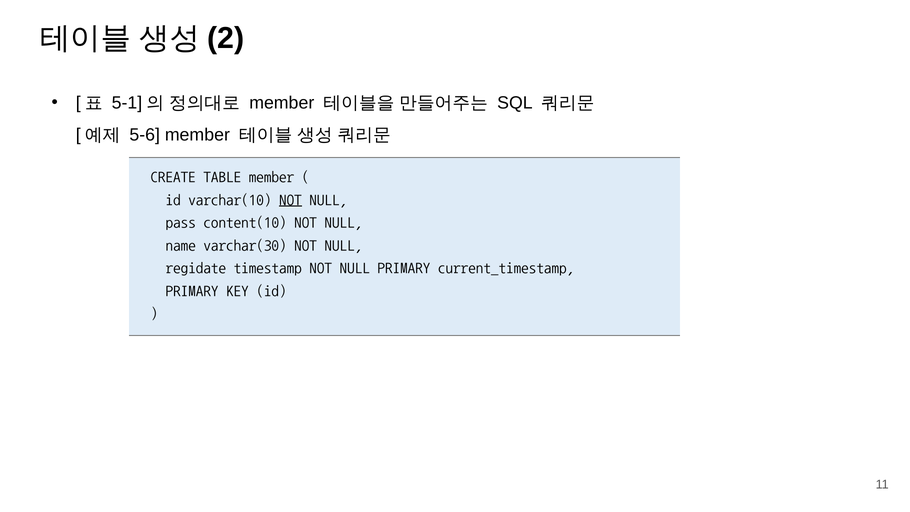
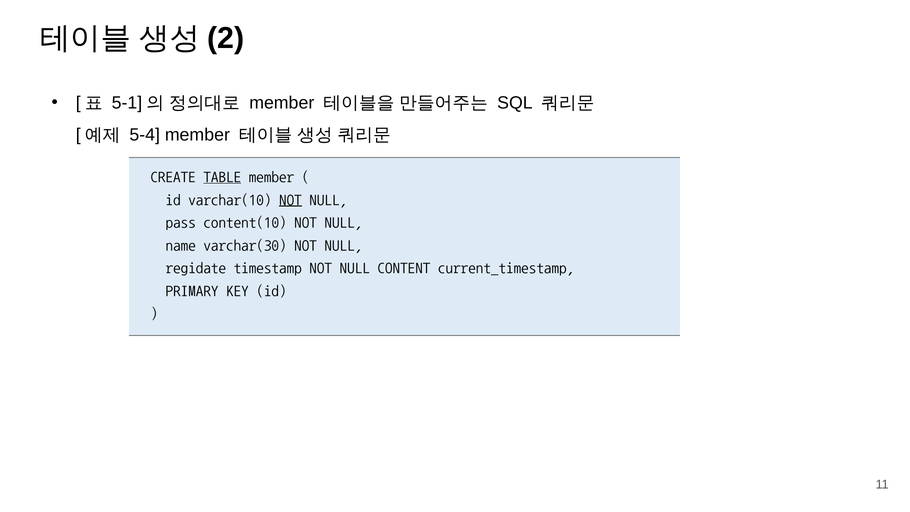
5-6: 5-6 -> 5-4 (145, 135)
TABLE underline: none -> present (222, 177)
NULL PRIMARY: PRIMARY -> CONTENT (404, 268)
